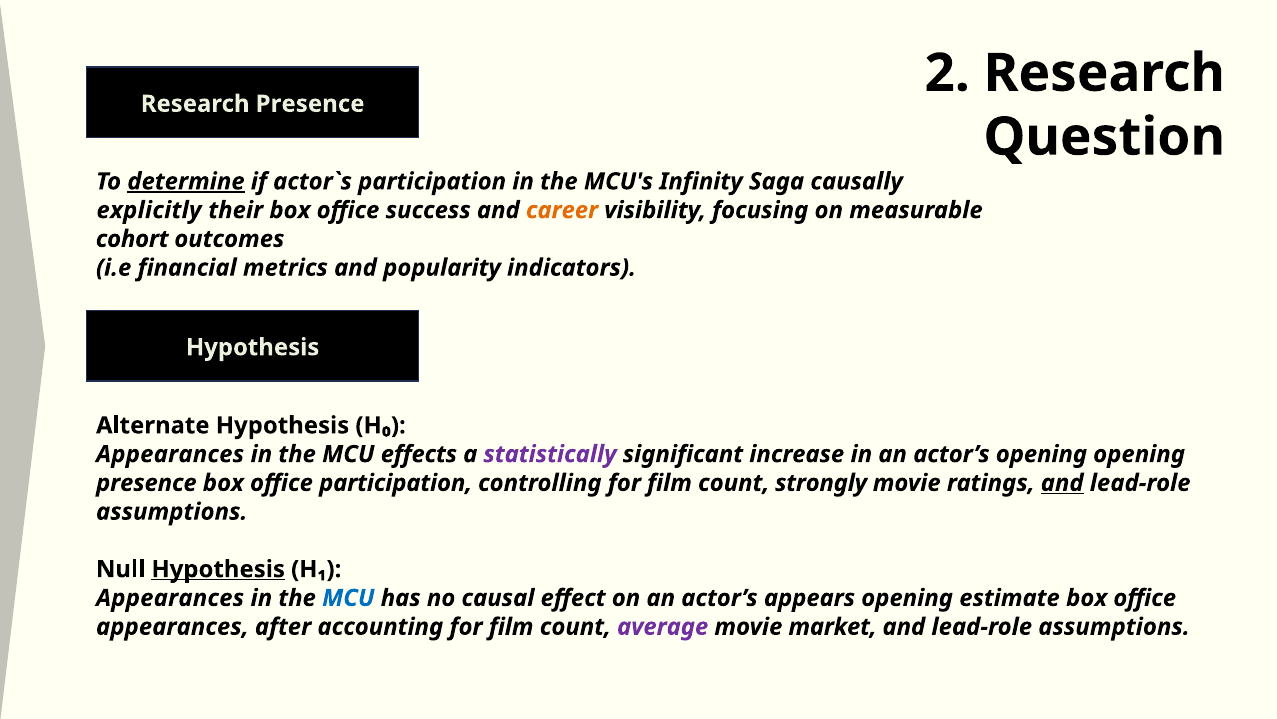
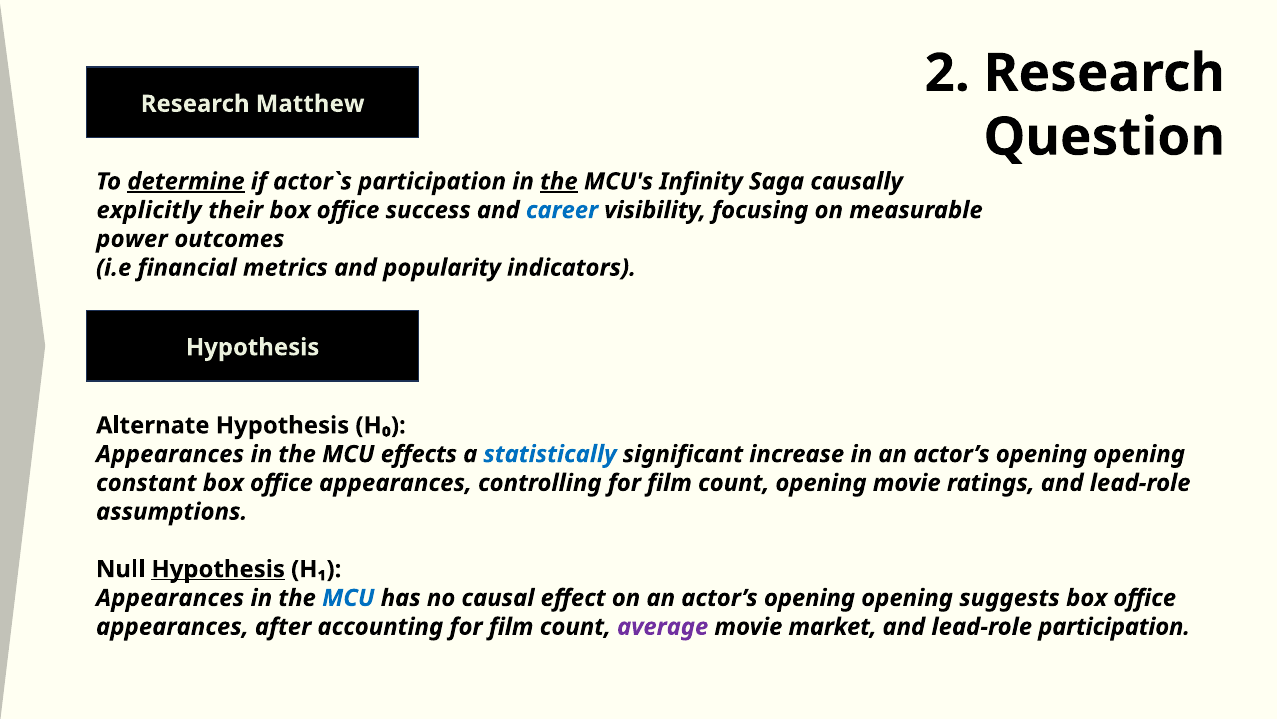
Research Presence: Presence -> Matthew (310, 104)
the underline: none -> present (559, 181)
career colour: orange -> blue (562, 210)
cohort: cohort -> power (132, 239)
statistically colour: purple -> blue (550, 454)
presence: presence -> constant (146, 483)
participation: participation -> appearances (395, 483)
count strongly: strongly -> opening (821, 483)
and underline: present -> none (1062, 483)
on an actor’s appears: appears -> opening (810, 598)
estimate: estimate -> suggests (1010, 598)
assumptions: assumptions -> participation (1114, 626)
